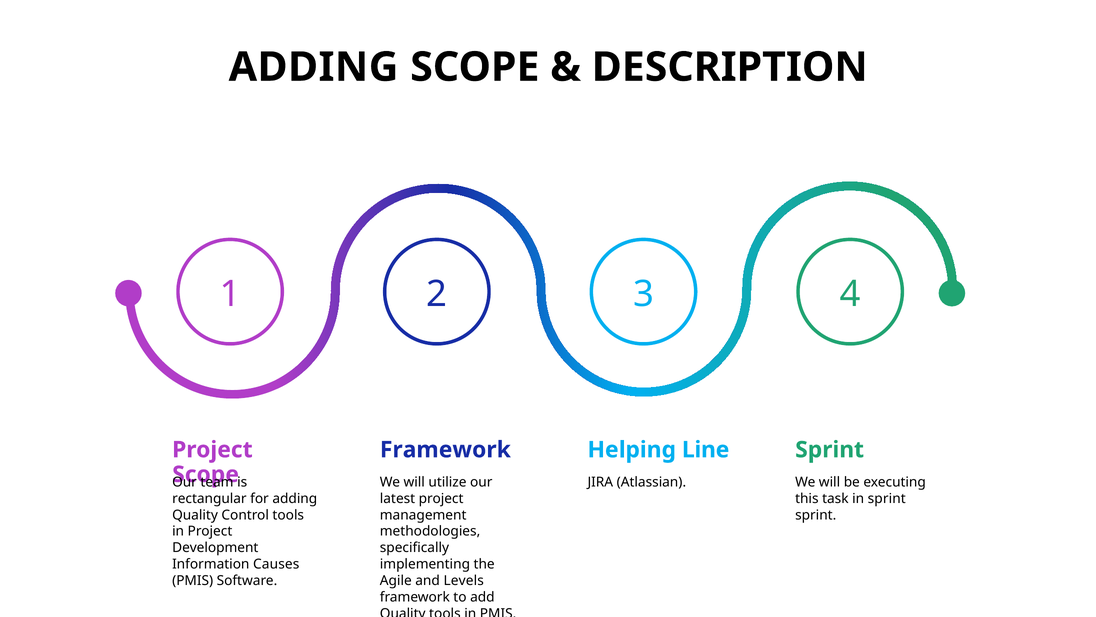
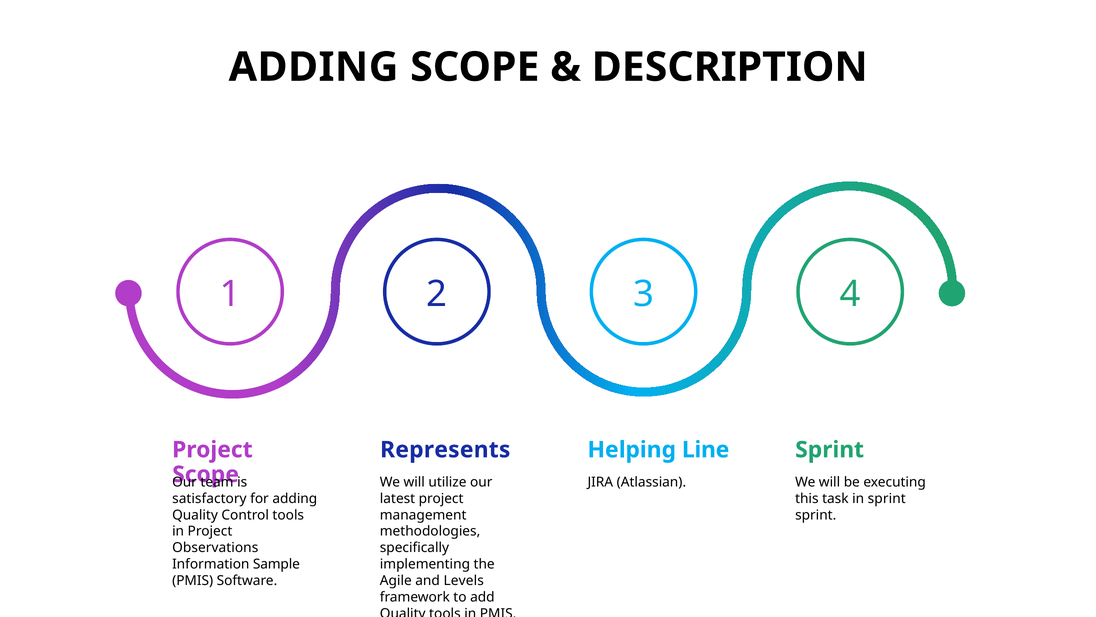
Framework: Framework -> Represents (445, 449)
rectangular: rectangular -> satisfactory (209, 498)
Development: Development -> Observations (215, 547)
Causes: Causes -> Sample (276, 564)
